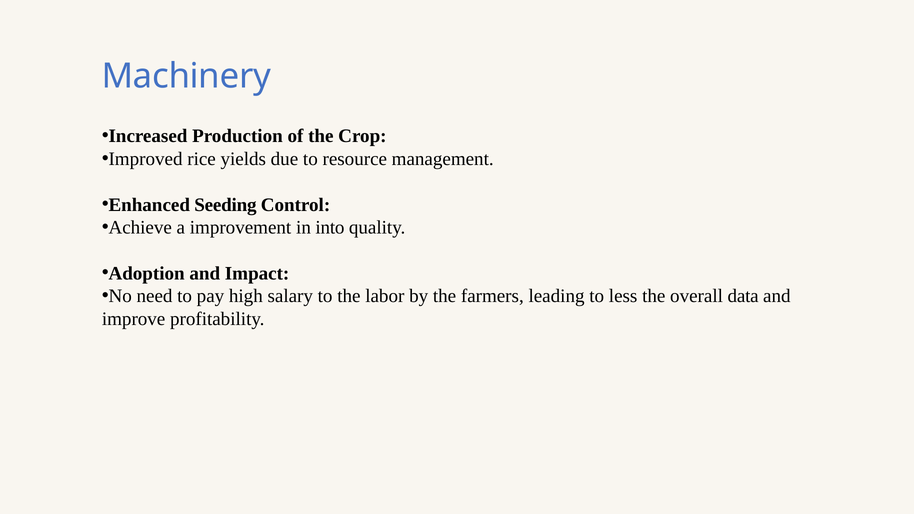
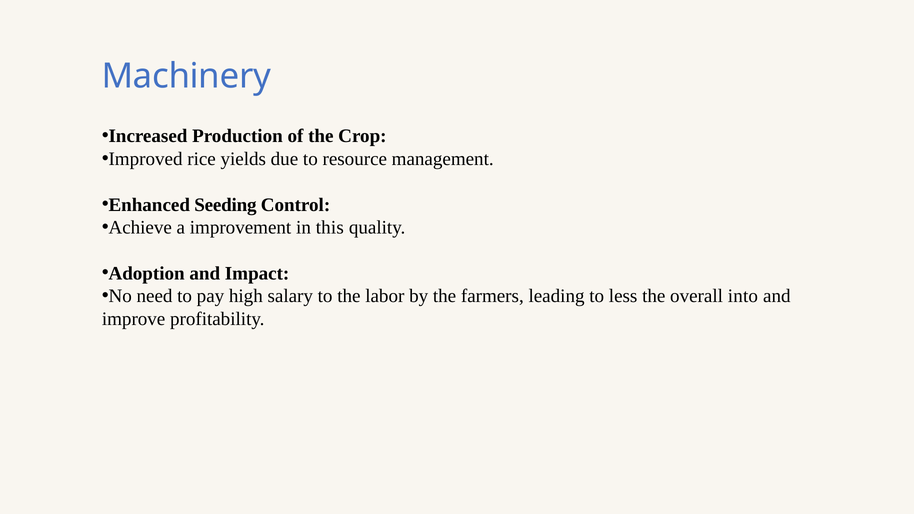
into: into -> this (330, 228)
data: data -> into (743, 296)
